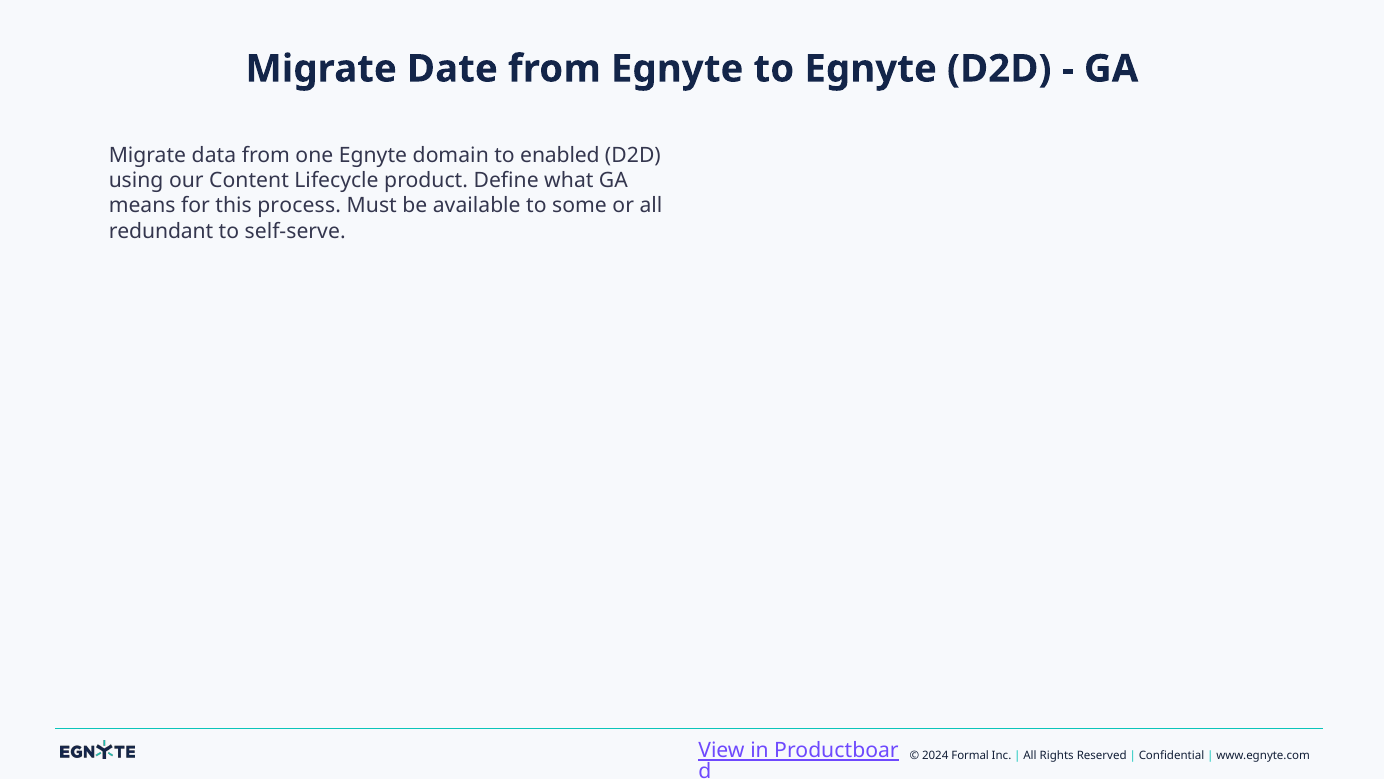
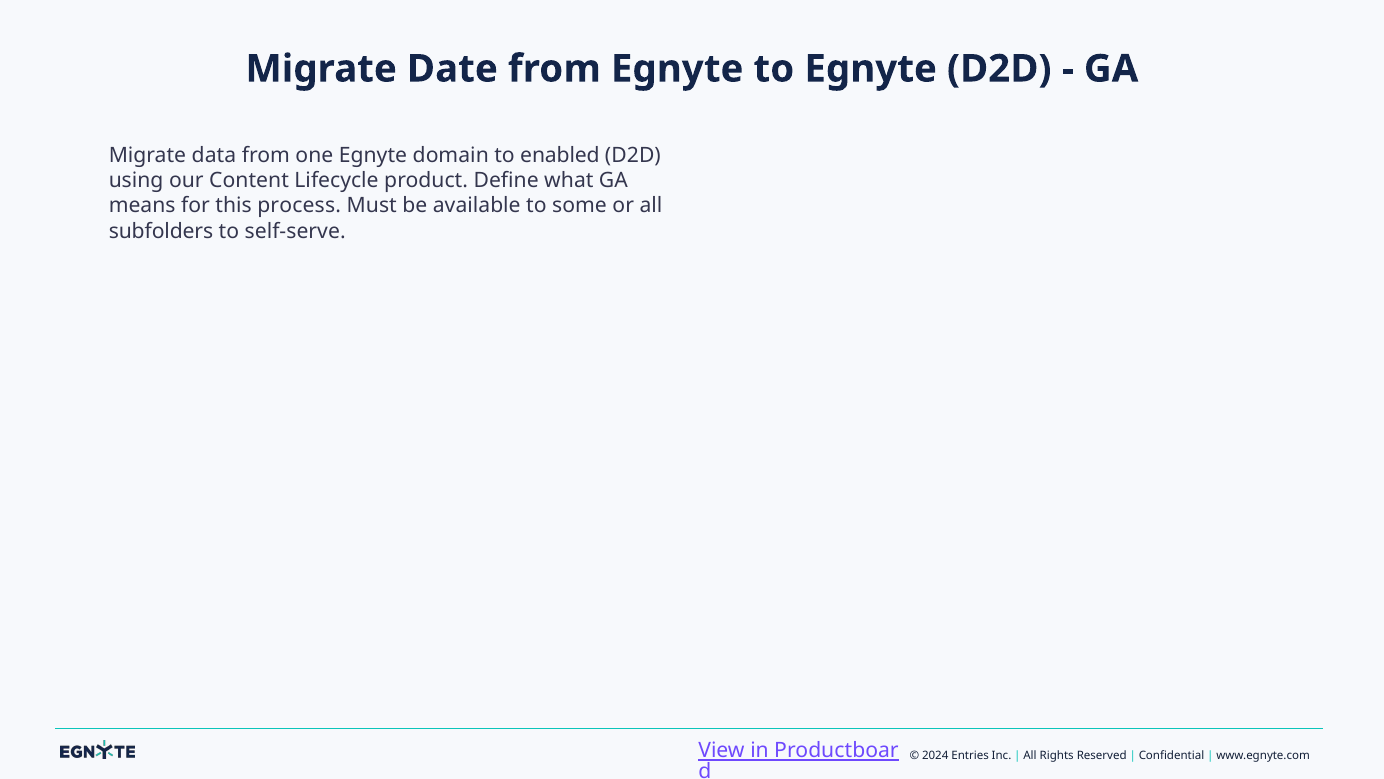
redundant: redundant -> subfolders (161, 231)
Formal: Formal -> Entries (970, 755)
